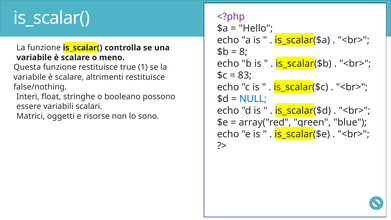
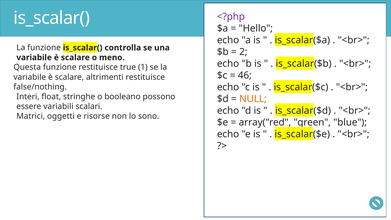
8: 8 -> 2 (243, 52)
83: 83 -> 46 (245, 75)
NULL colour: blue -> orange (253, 99)
